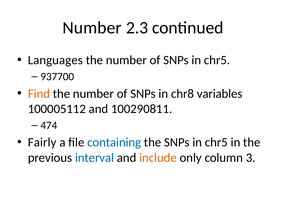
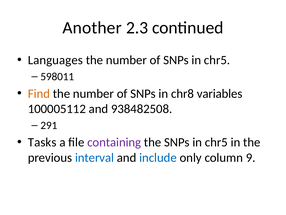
Number: Number -> Another (92, 28)
937700: 937700 -> 598011 (57, 76)
100290811: 100290811 -> 938482508 (142, 109)
474: 474 -> 291 (49, 125)
Fairly: Fairly -> Tasks (42, 142)
containing colour: blue -> purple (114, 142)
include colour: orange -> blue (158, 157)
3: 3 -> 9 (251, 157)
